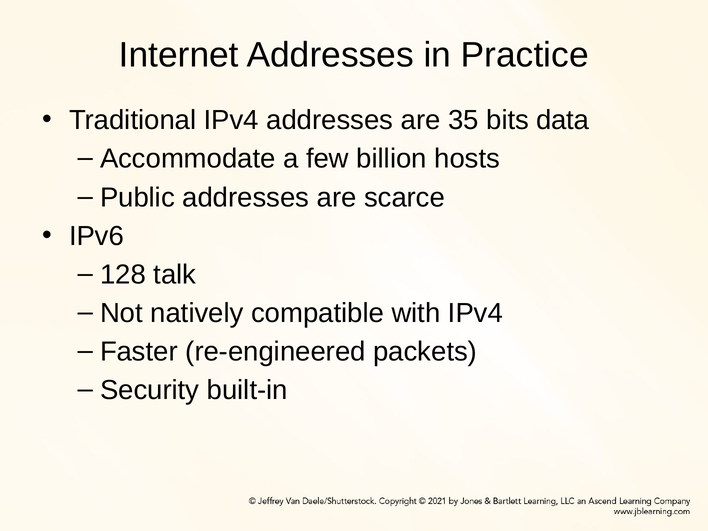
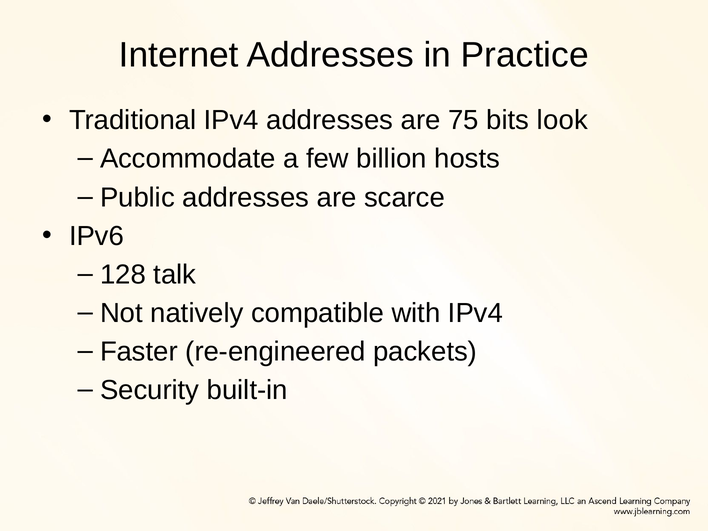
35: 35 -> 75 (463, 120)
data: data -> look (562, 120)
